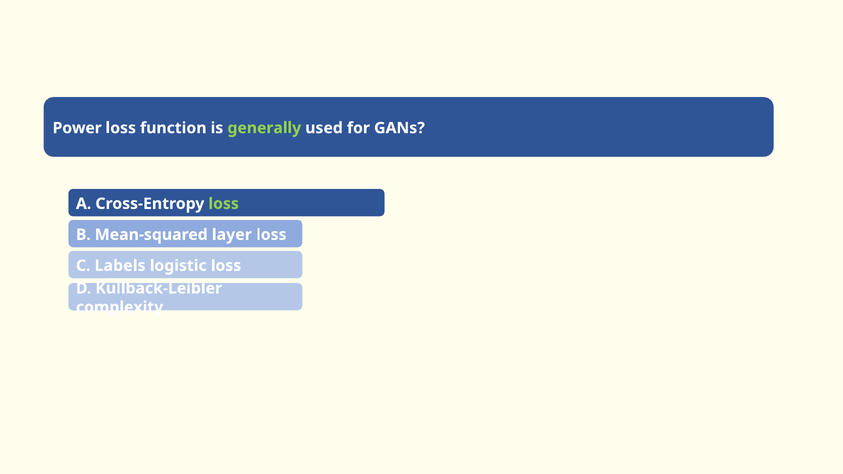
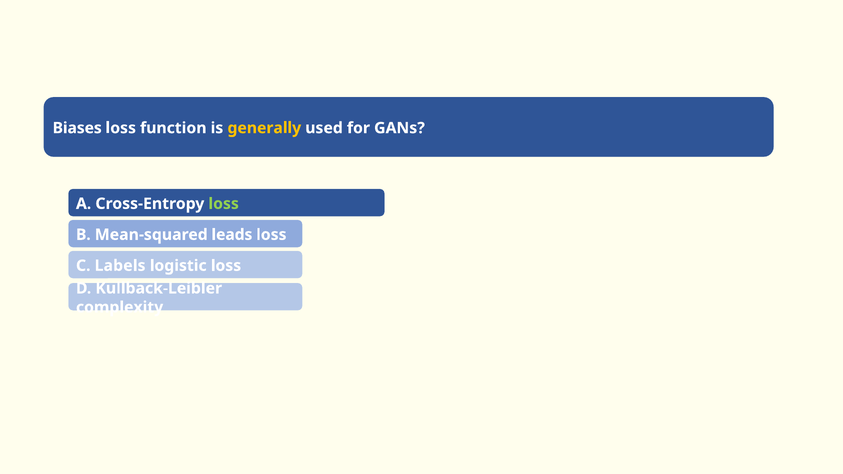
Power: Power -> Biases (77, 128)
generally colour: light green -> yellow (264, 128)
layer: layer -> leads (232, 235)
